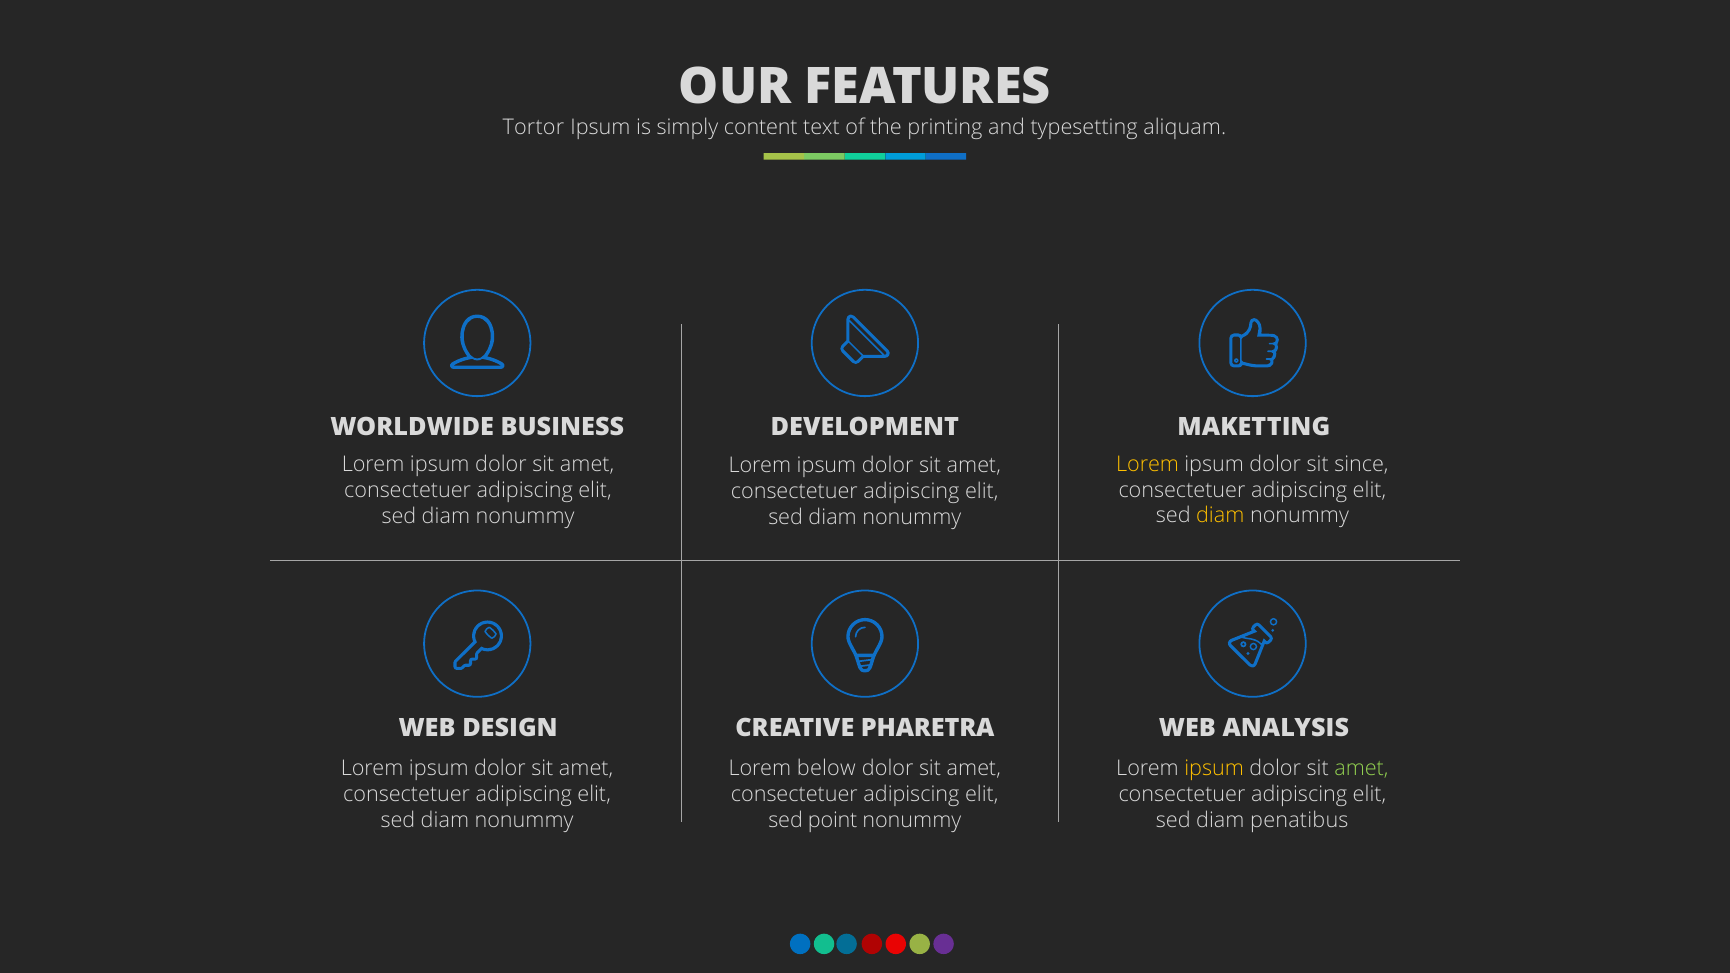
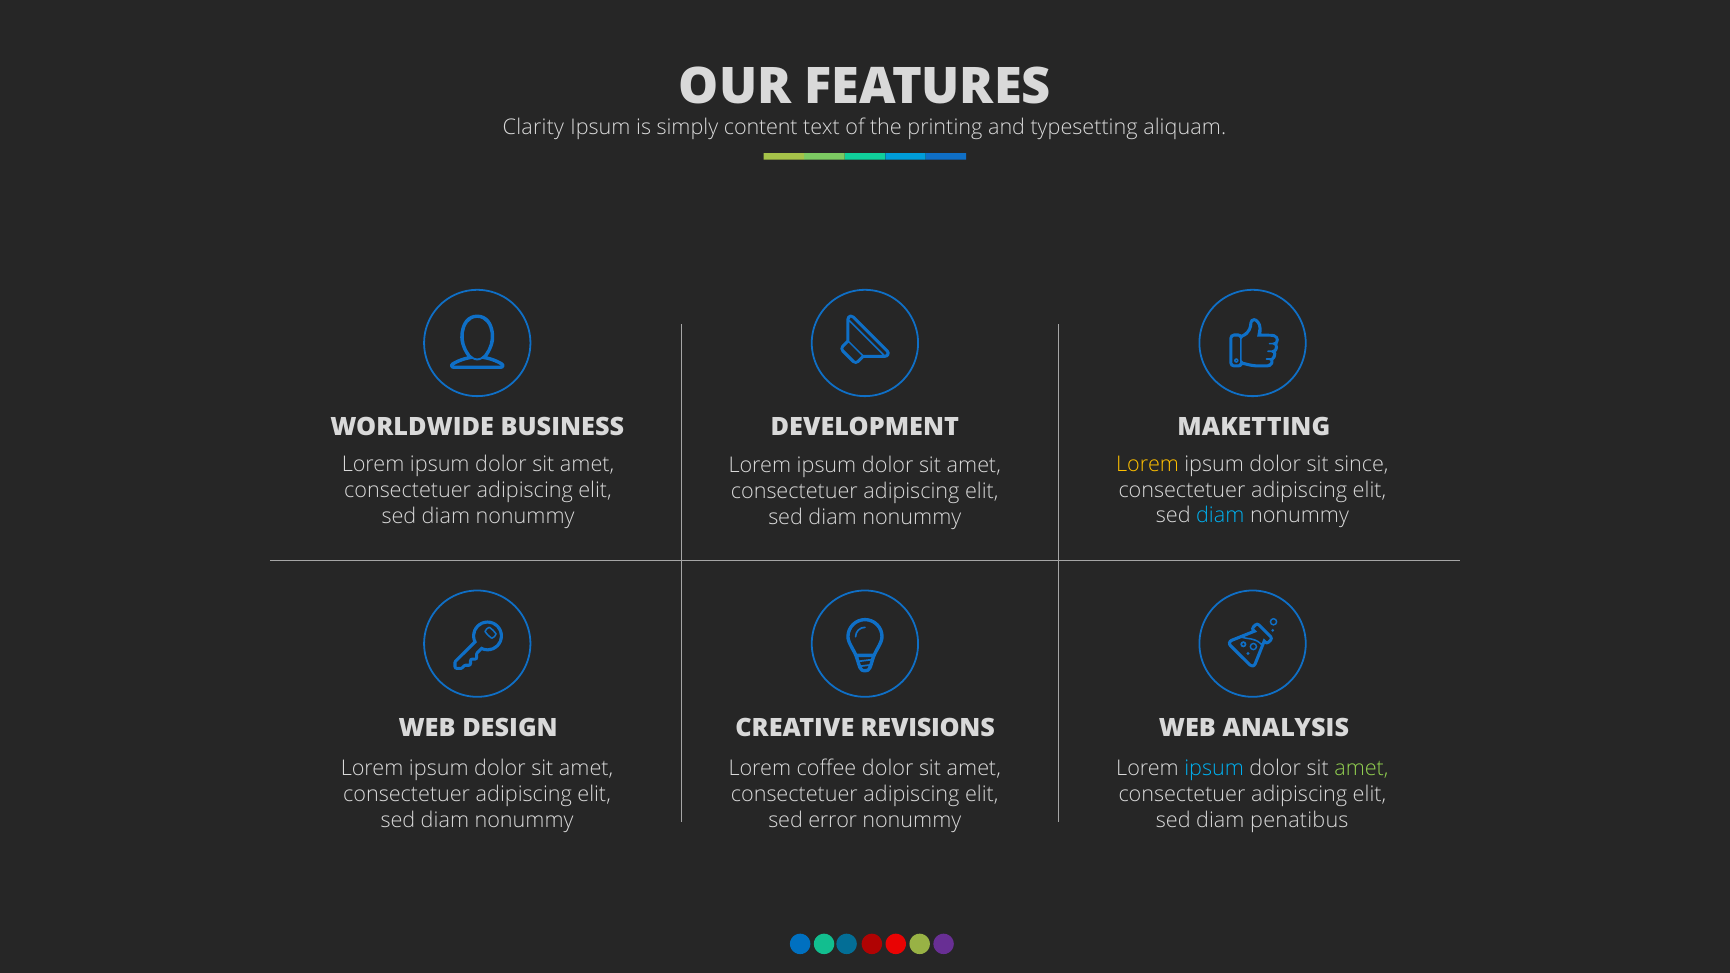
Tortor: Tortor -> Clarity (533, 127)
diam colour: yellow -> light blue (1220, 516)
PHARETRA: PHARETRA -> REVISIONS (928, 728)
below: below -> coffee (826, 768)
ipsum colour: yellow -> light blue (1214, 769)
point: point -> error (833, 820)
